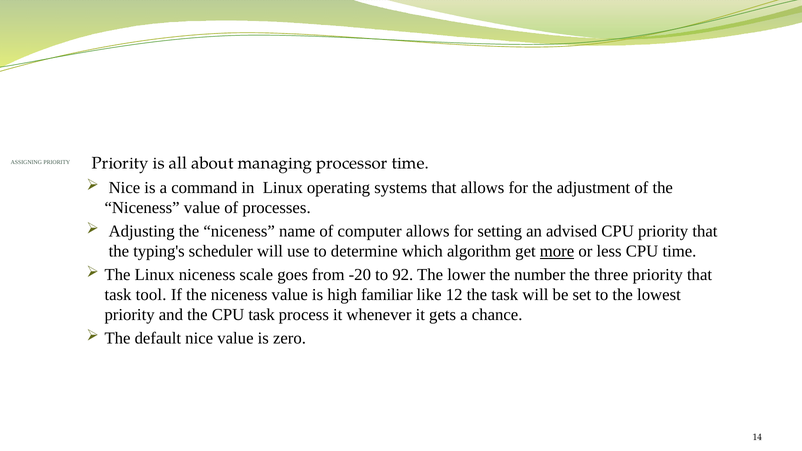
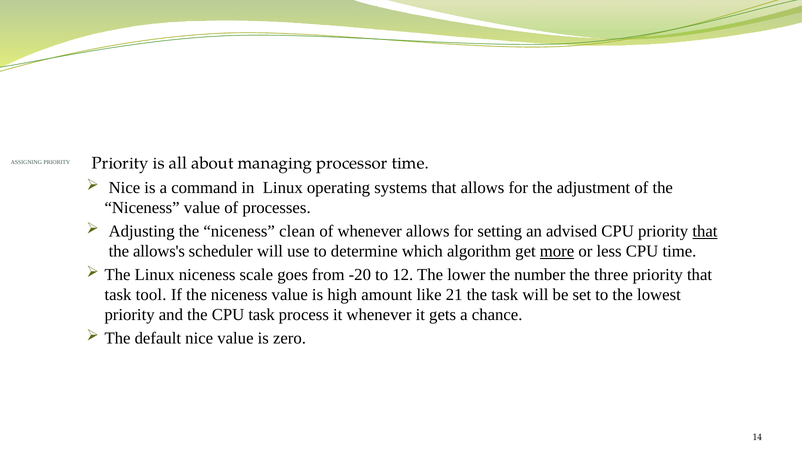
name: name -> clean (297, 231)
of computer: computer -> whenever (370, 231)
that underline: none -> present (705, 231)
typing's: typing's -> allows's (159, 251)
92: 92 -> 12 (403, 275)
familiar: familiar -> amount (387, 295)
12: 12 -> 21 (454, 295)
